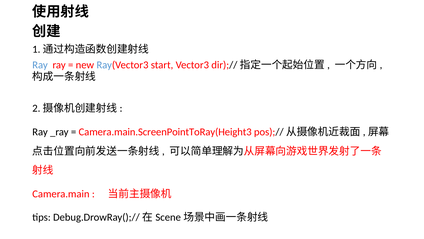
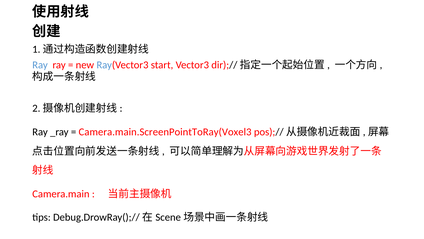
Camera.main.ScreenPointToRay(Height3: Camera.main.ScreenPointToRay(Height3 -> Camera.main.ScreenPointToRay(Voxel3 (165, 132)
